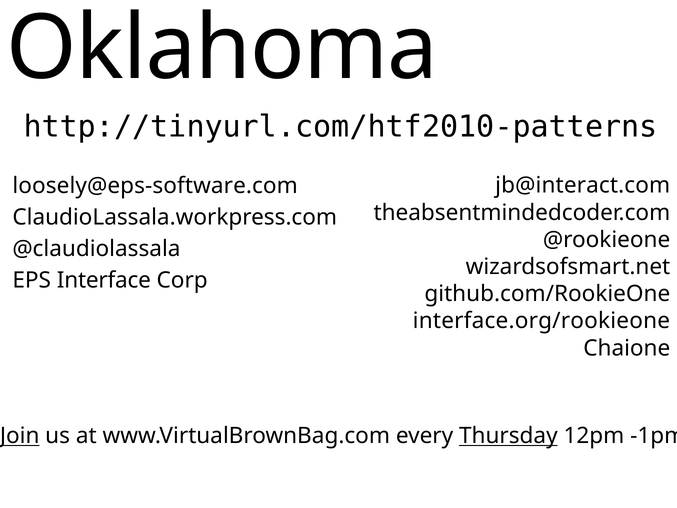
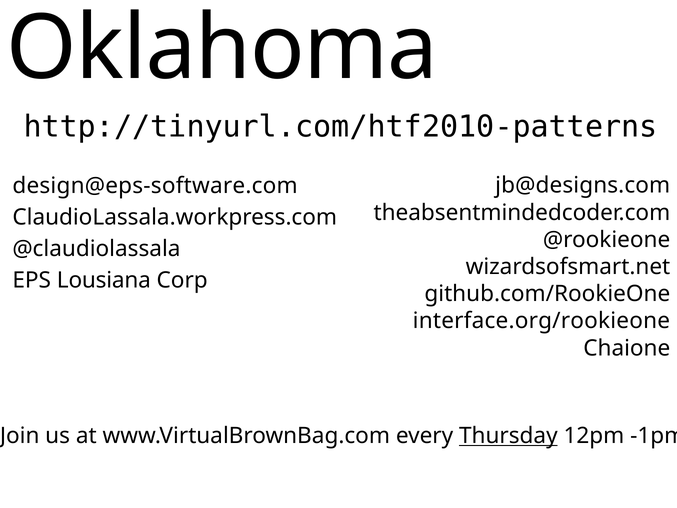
jb@interact.com: jb@interact.com -> jb@designs.com (583, 185)
loosely@eps-software.com: loosely@eps-software.com -> design@eps-software.com (155, 186)
Interface: Interface -> Lousiana (104, 280)
Join underline: present -> none (20, 436)
